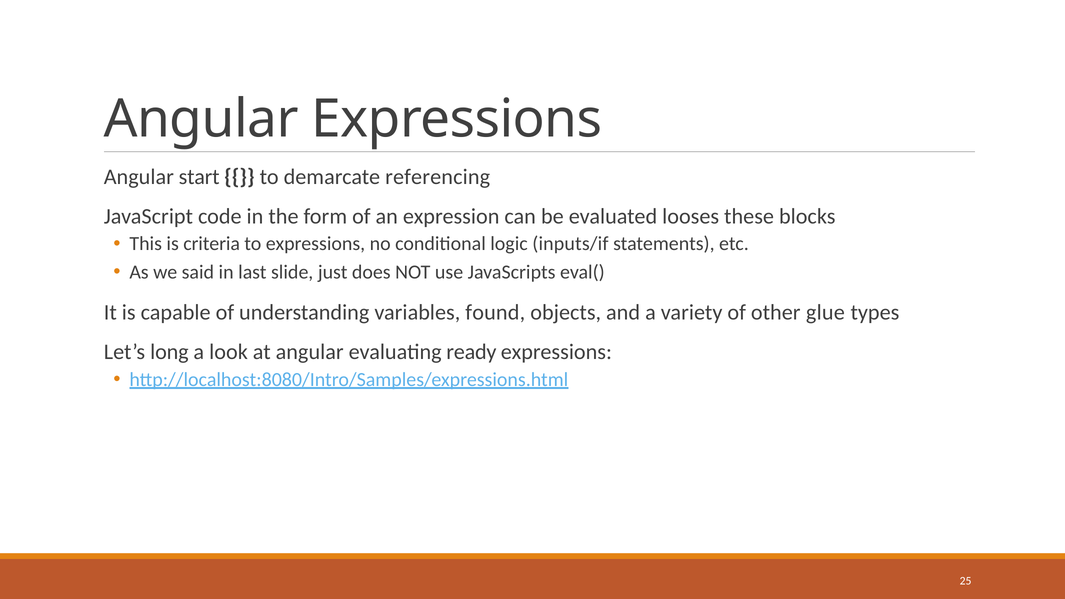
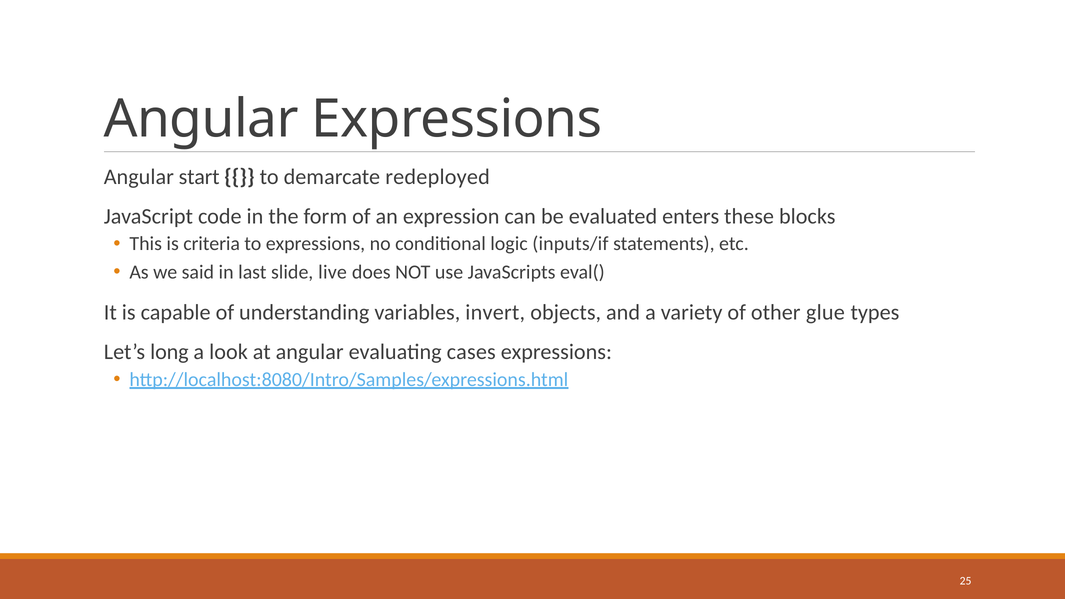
referencing: referencing -> redeployed (438, 177)
looses: looses -> enters (691, 217)
just: just -> live (333, 272)
found: found -> invert (495, 313)
ready: ready -> cases (471, 352)
